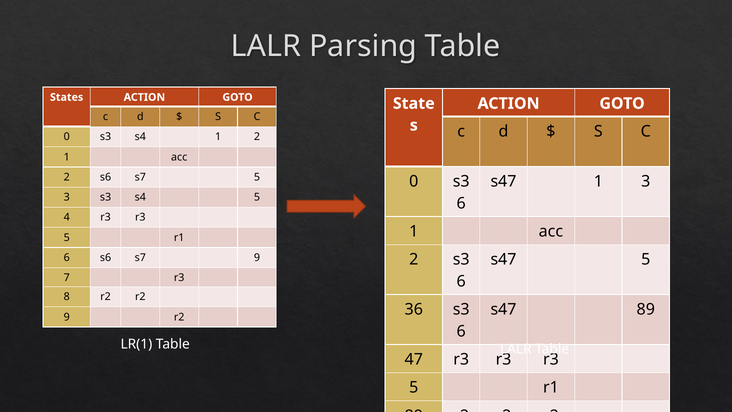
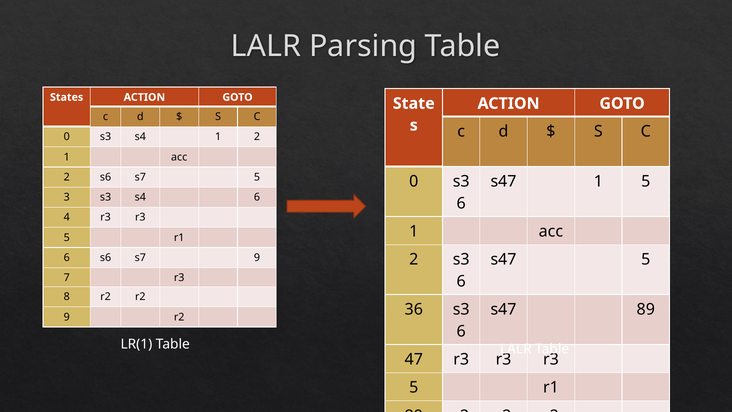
1 3: 3 -> 5 (646, 181)
s4 5: 5 -> 6 (257, 197)
